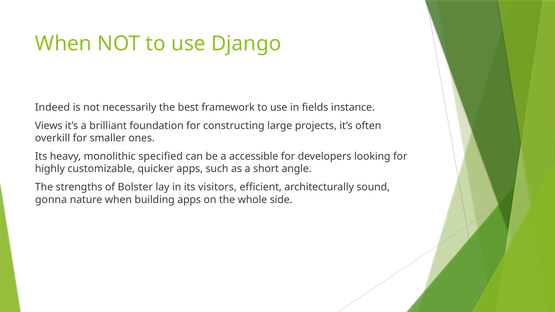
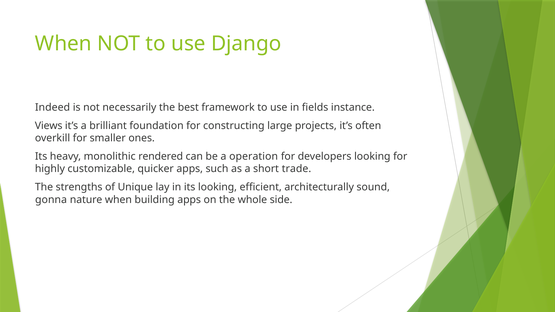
specified: specified -> rendered (161, 156)
accessible: accessible -> operation (254, 156)
angle: angle -> trade (297, 169)
Bolster: Bolster -> Unique (135, 187)
its visitors: visitors -> looking (217, 187)
